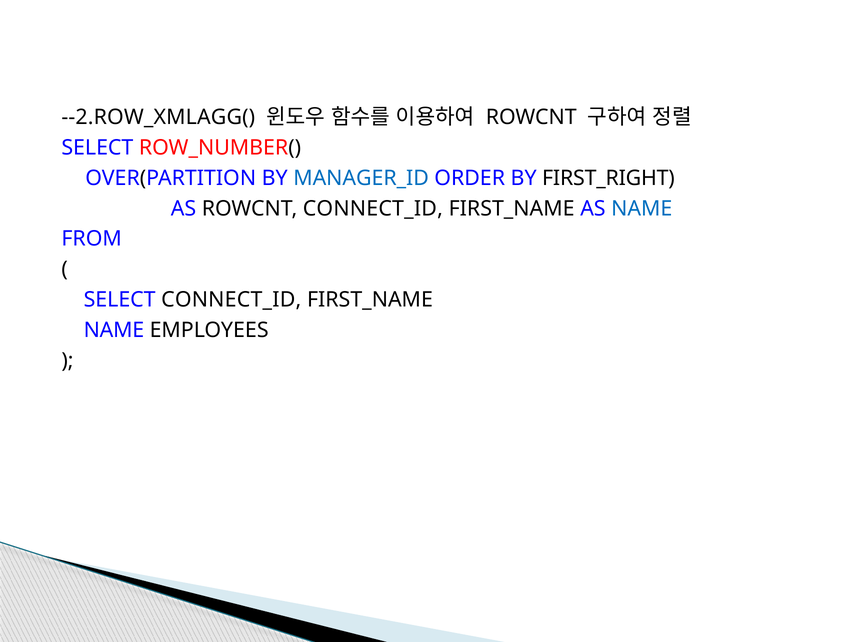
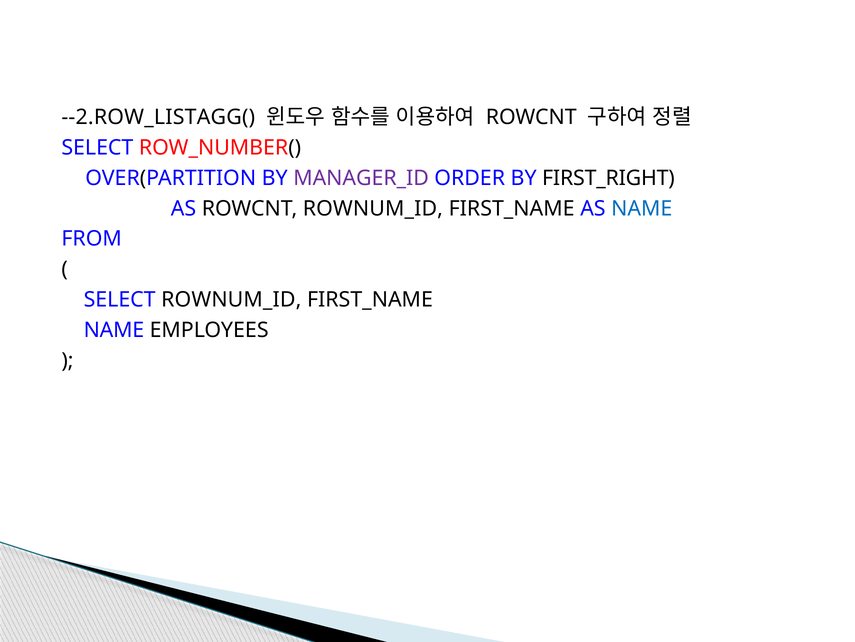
--2.ROW_XMLAGG(: --2.ROW_XMLAGG( -> --2.ROW_LISTAGG( (158, 117)
MANAGER_ID colour: blue -> purple (361, 178)
ROWCNT CONNECT_ID: CONNECT_ID -> ROWNUM_ID (373, 208)
SELECT CONNECT_ID: CONNECT_ID -> ROWNUM_ID (231, 299)
